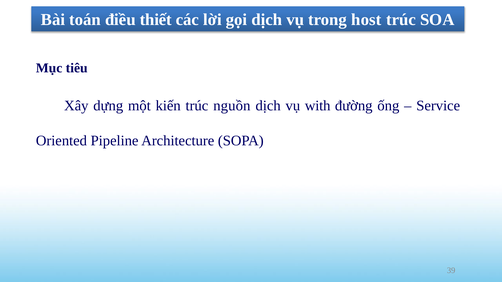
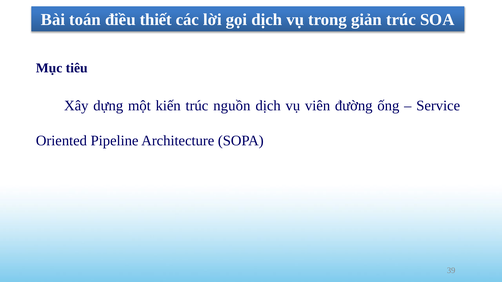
host: host -> giản (367, 20)
with: with -> viên (318, 106)
